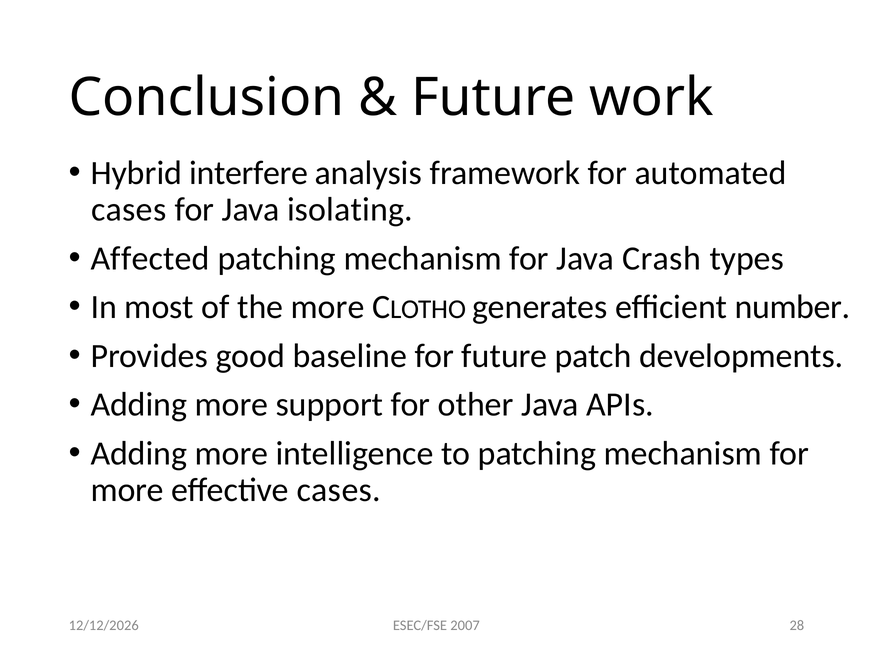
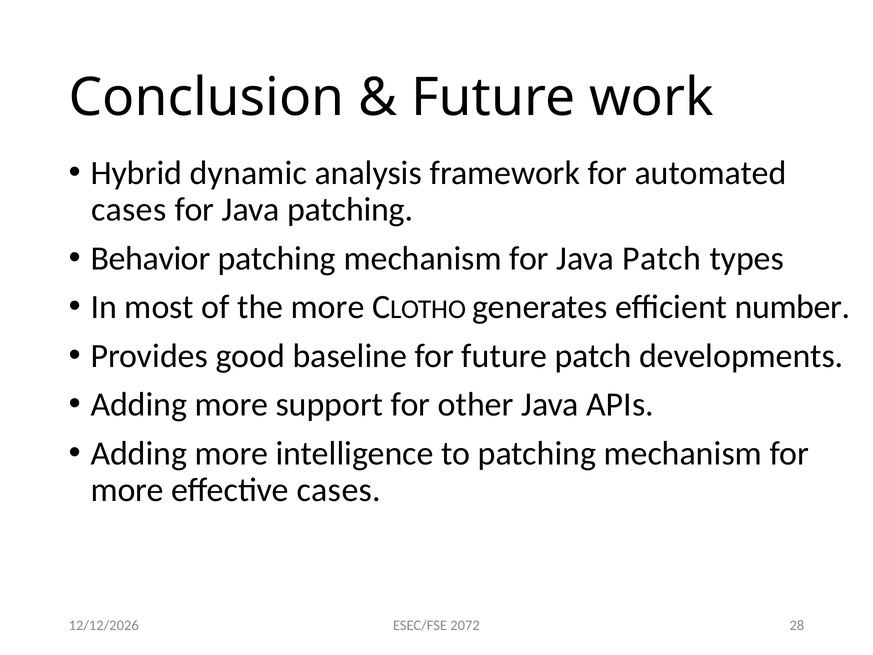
interfere: interfere -> dynamic (248, 173)
Java isolating: isolating -> patching (350, 209)
Affected: Affected -> Behavior (150, 258)
Java Crash: Crash -> Patch (662, 258)
2007: 2007 -> 2072 (465, 625)
